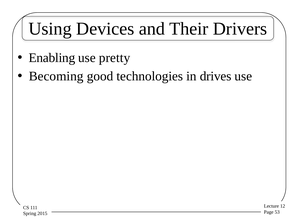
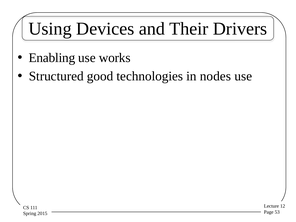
pretty: pretty -> works (115, 58)
Becoming: Becoming -> Structured (56, 76)
drives: drives -> nodes (215, 76)
